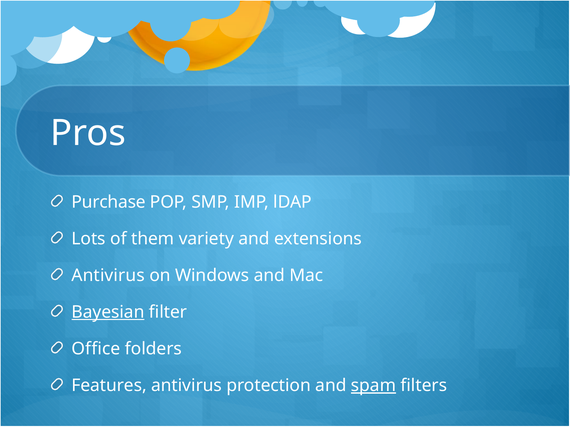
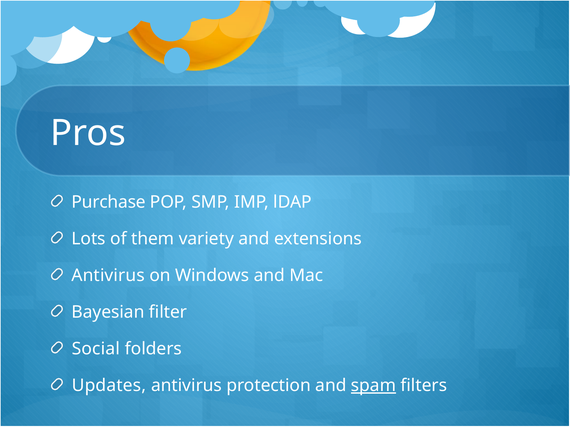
Bayesian underline: present -> none (108, 312)
Office: Office -> Social (96, 349)
Features: Features -> Updates (109, 386)
